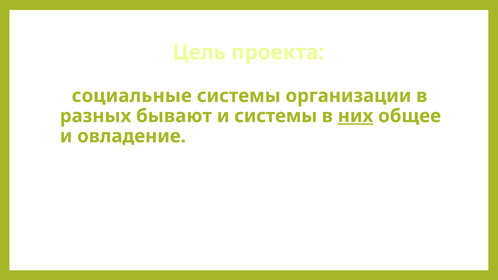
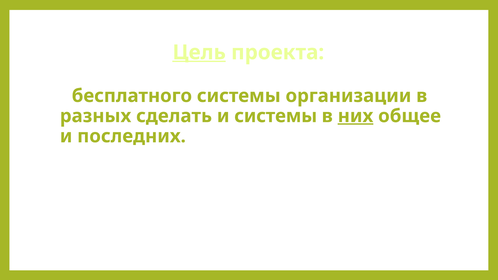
Цель underline: none -> present (199, 52)
социальные: социальные -> бесплатного (132, 96)
бывают: бывают -> сделать (174, 116)
овладение: овладение -> последних (132, 136)
